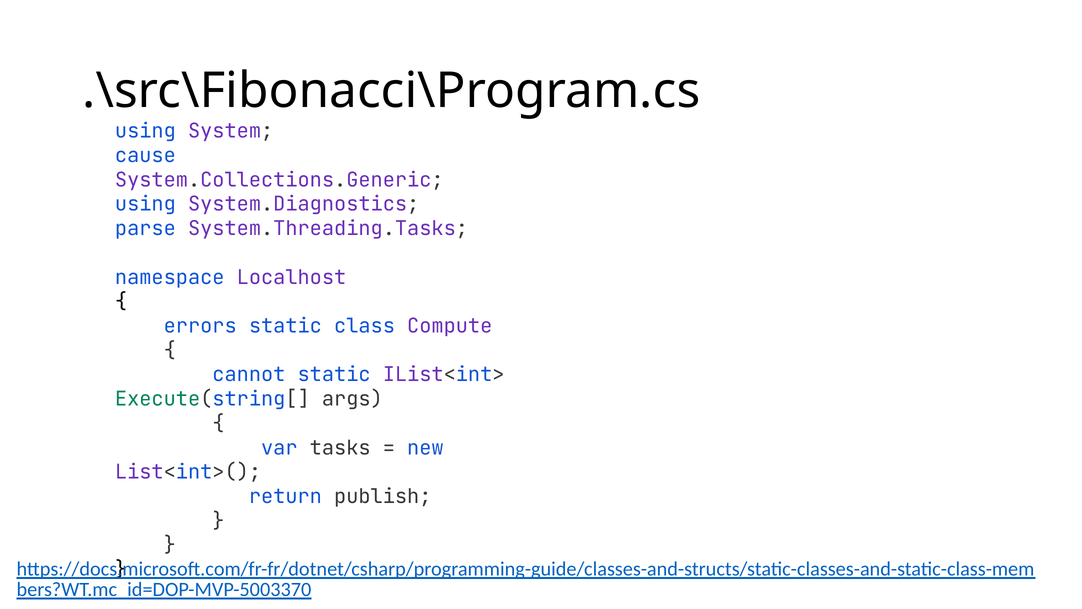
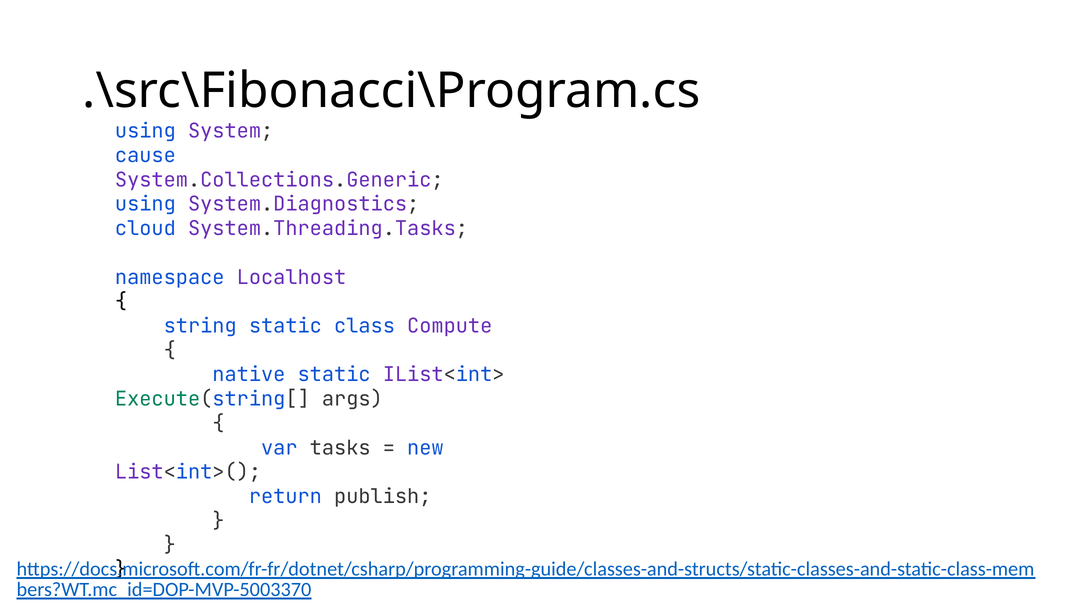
parse: parse -> cloud (145, 228)
errors: errors -> string (200, 326)
cannot: cannot -> native (249, 375)
